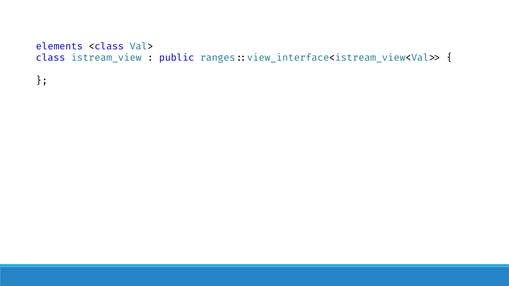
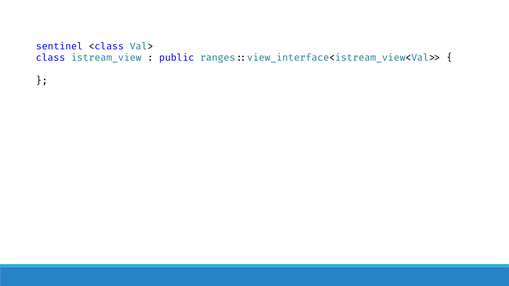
elements: elements -> sentinel (59, 46)
